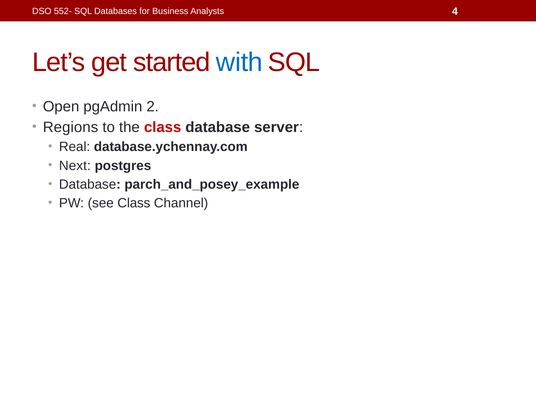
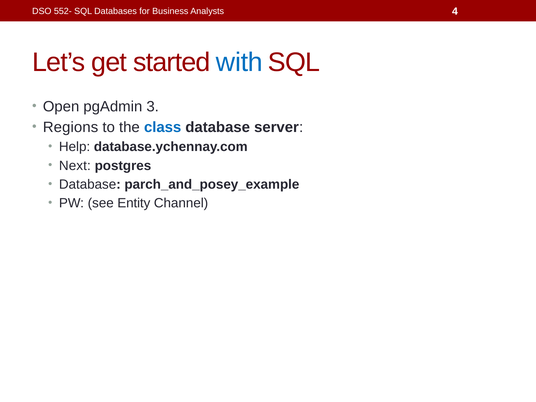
2: 2 -> 3 (153, 106)
class colour: red -> blue (163, 127)
Real: Real -> Help (75, 147)
see Class: Class -> Entity (134, 203)
